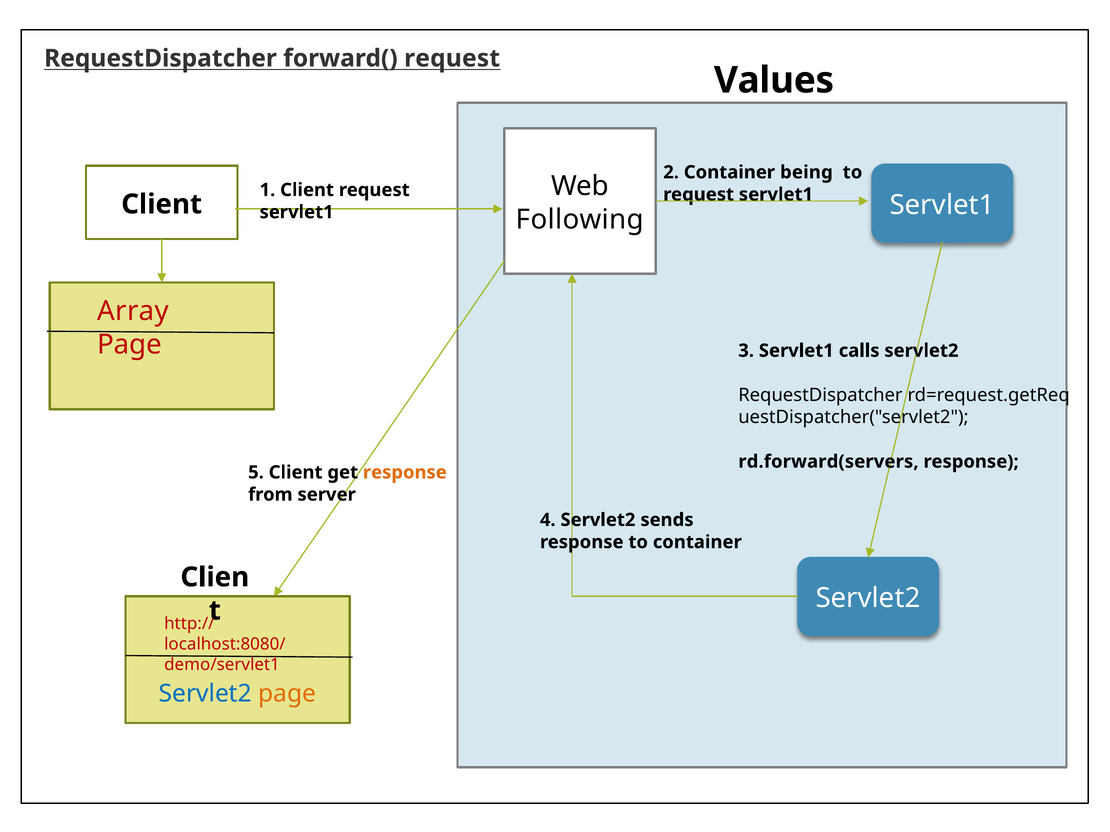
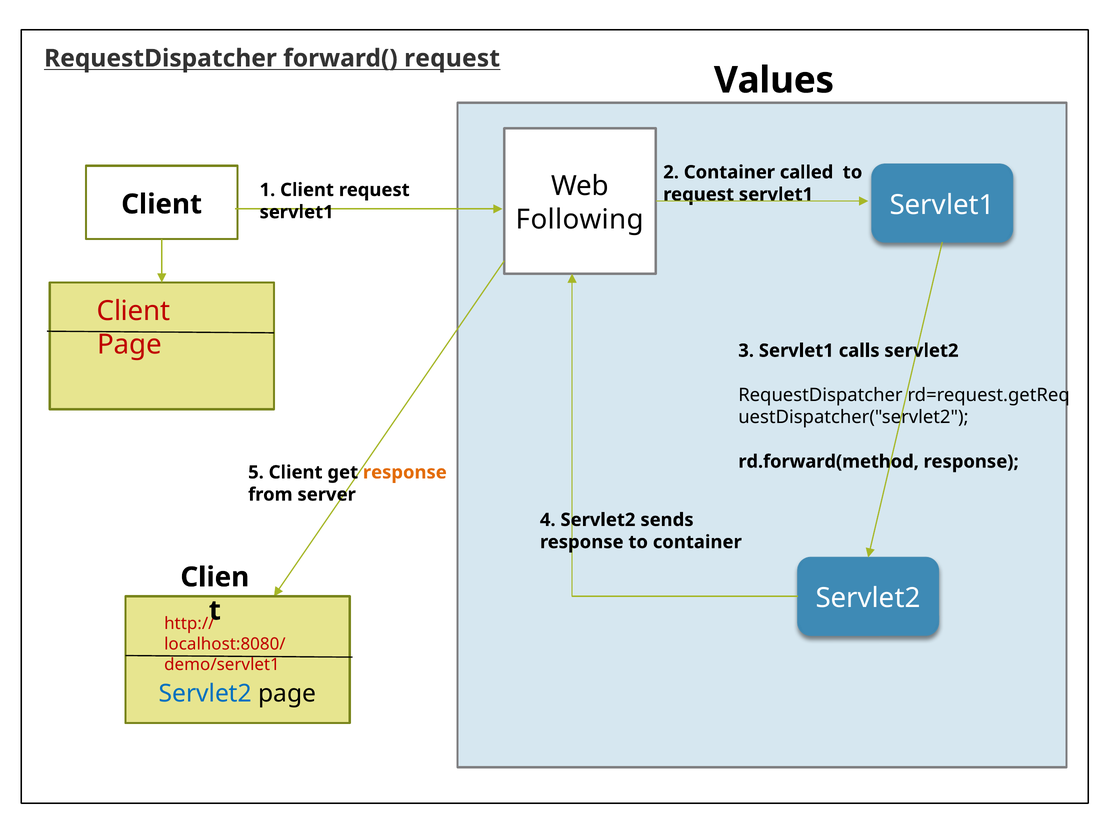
being: being -> called (807, 172)
Array: Array -> Client (133, 311)
rd.forward(servers: rd.forward(servers -> rd.forward(method (829, 462)
page colour: orange -> black (287, 694)
